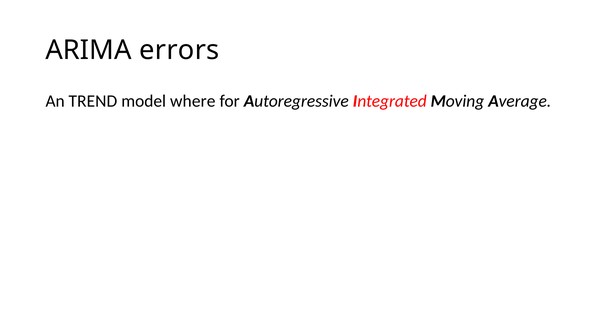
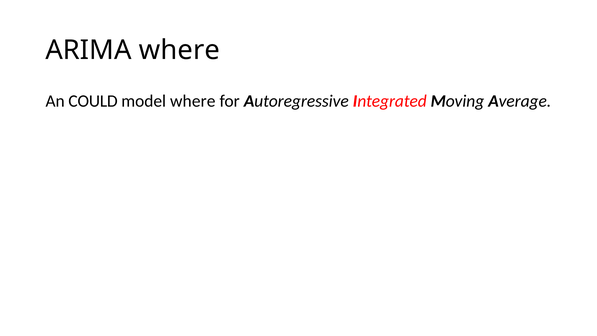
ARIMA errors: errors -> where (179, 50)
TREND: TREND -> COULD (93, 101)
